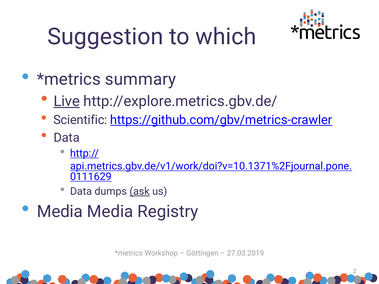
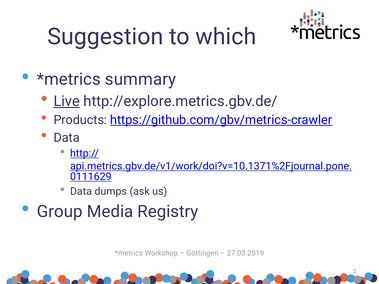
Scientific: Scientific -> Products (80, 120)
ask underline: present -> none (140, 192)
Media: Media -> Group (60, 212)
